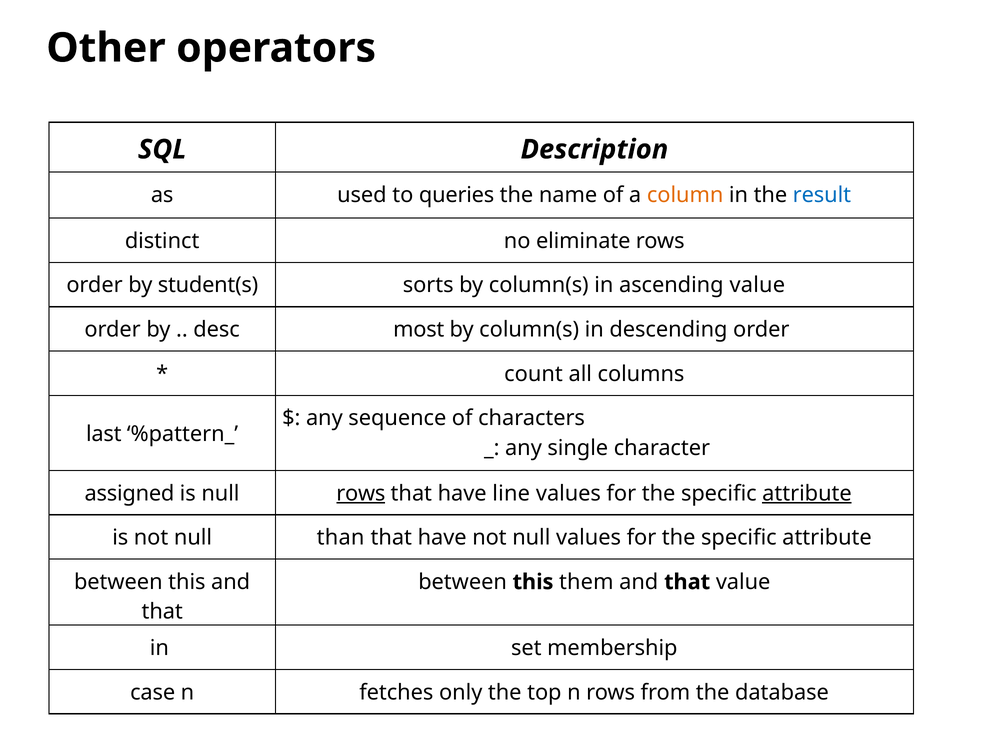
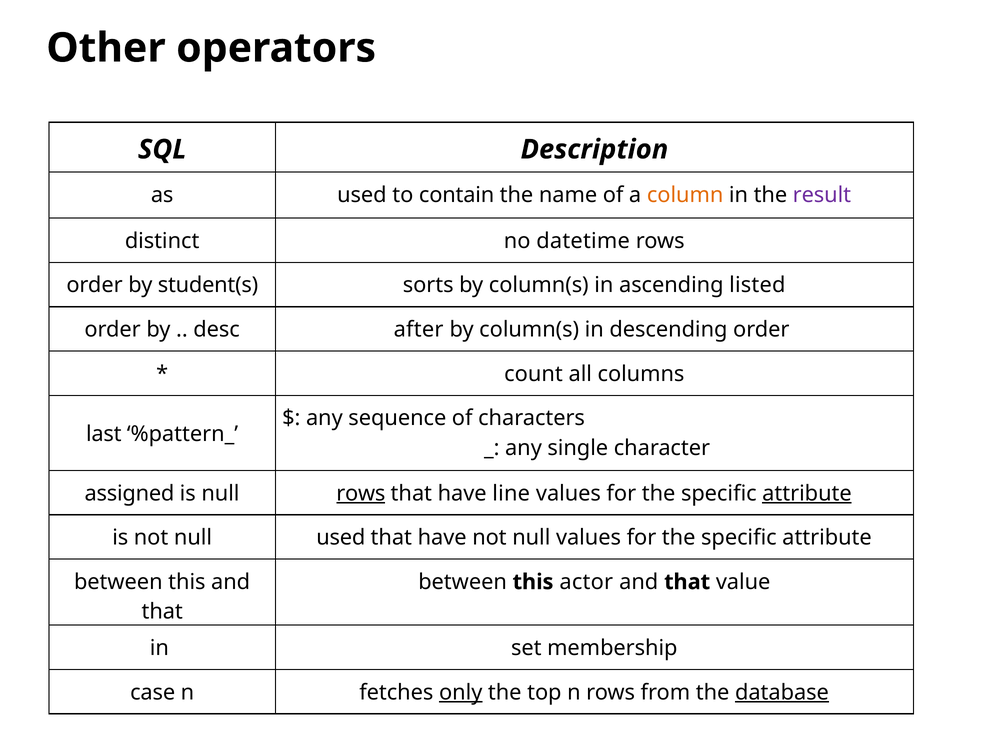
queries: queries -> contain (457, 195)
result colour: blue -> purple (822, 195)
eliminate: eliminate -> datetime (583, 241)
ascending value: value -> listed (757, 285)
most: most -> after (419, 329)
null than: than -> used (341, 537)
them: them -> actor (586, 582)
only underline: none -> present (461, 692)
database underline: none -> present (782, 692)
